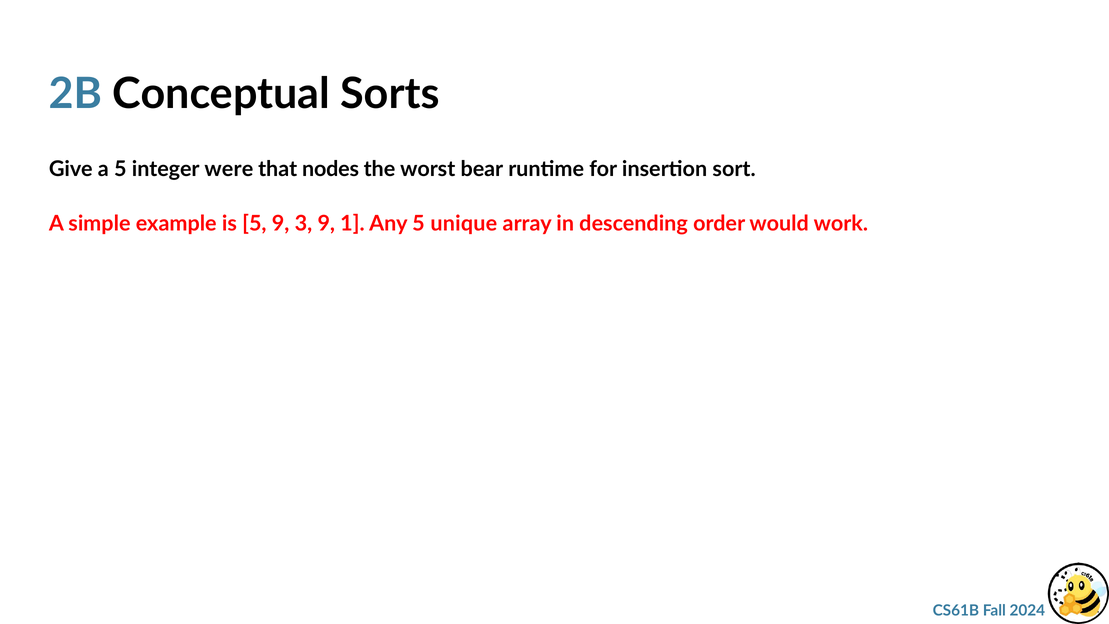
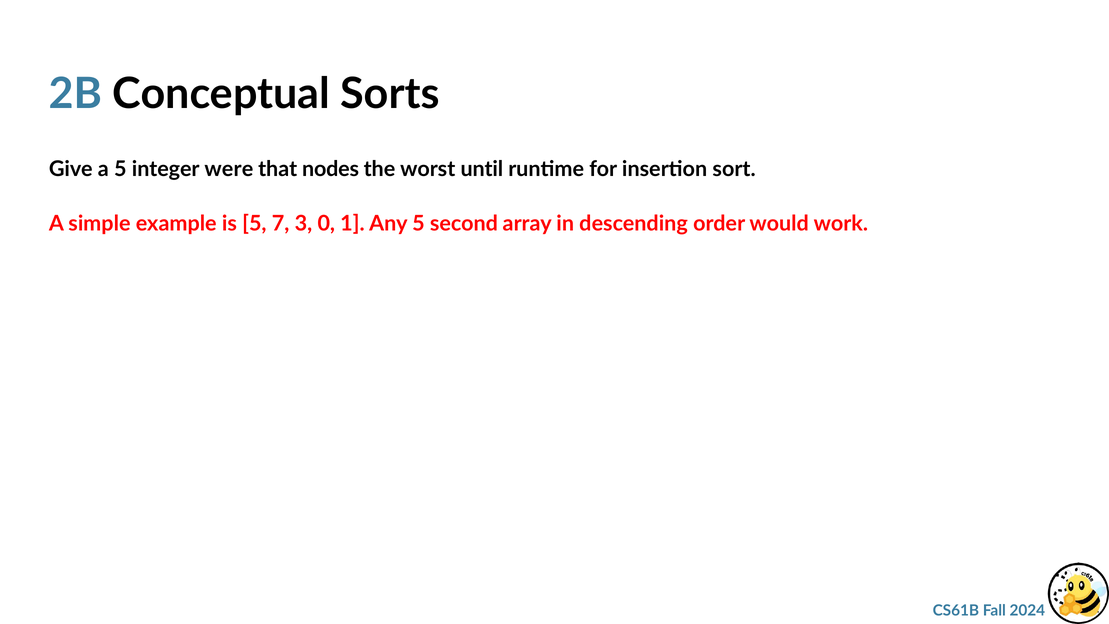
bear: bear -> until (482, 169)
5 9: 9 -> 7 (281, 224)
3 9: 9 -> 0 (326, 224)
unique: unique -> second (464, 224)
